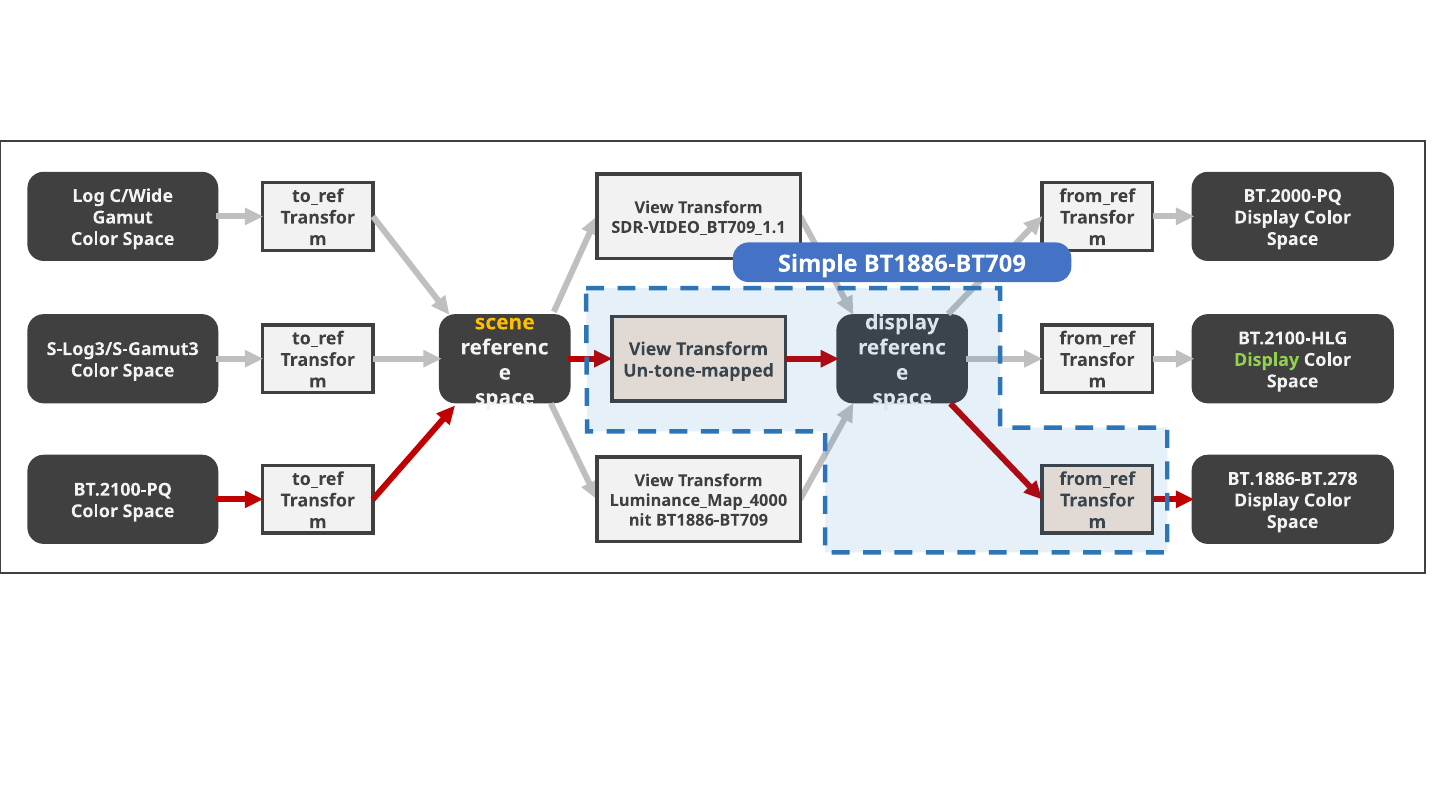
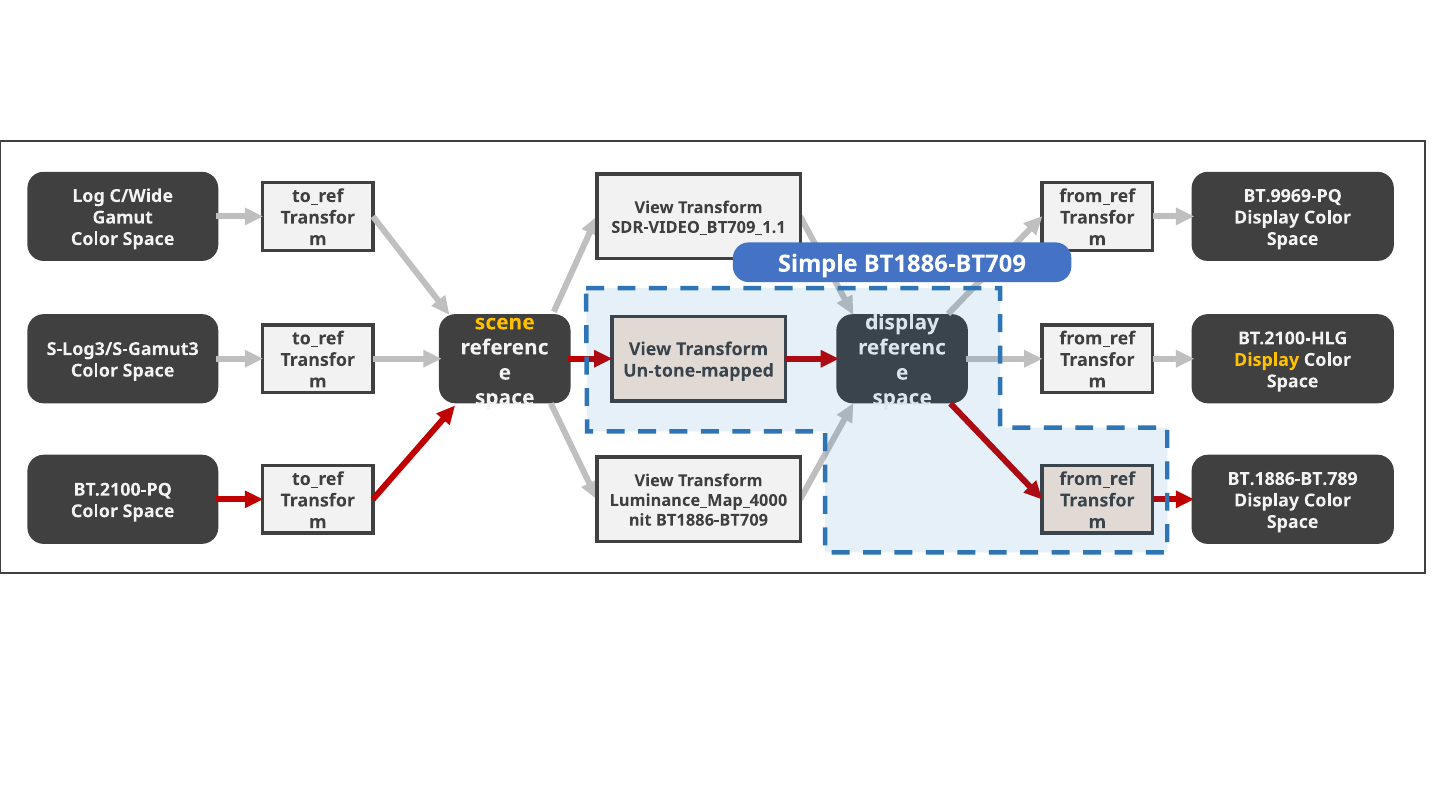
BT.2000-PQ: BT.2000-PQ -> BT.9969-PQ (1293, 196)
Display colour: light green -> yellow (1267, 360)
BT.1886-BT.278: BT.1886-BT.278 -> BT.1886-BT.789 (1293, 479)
